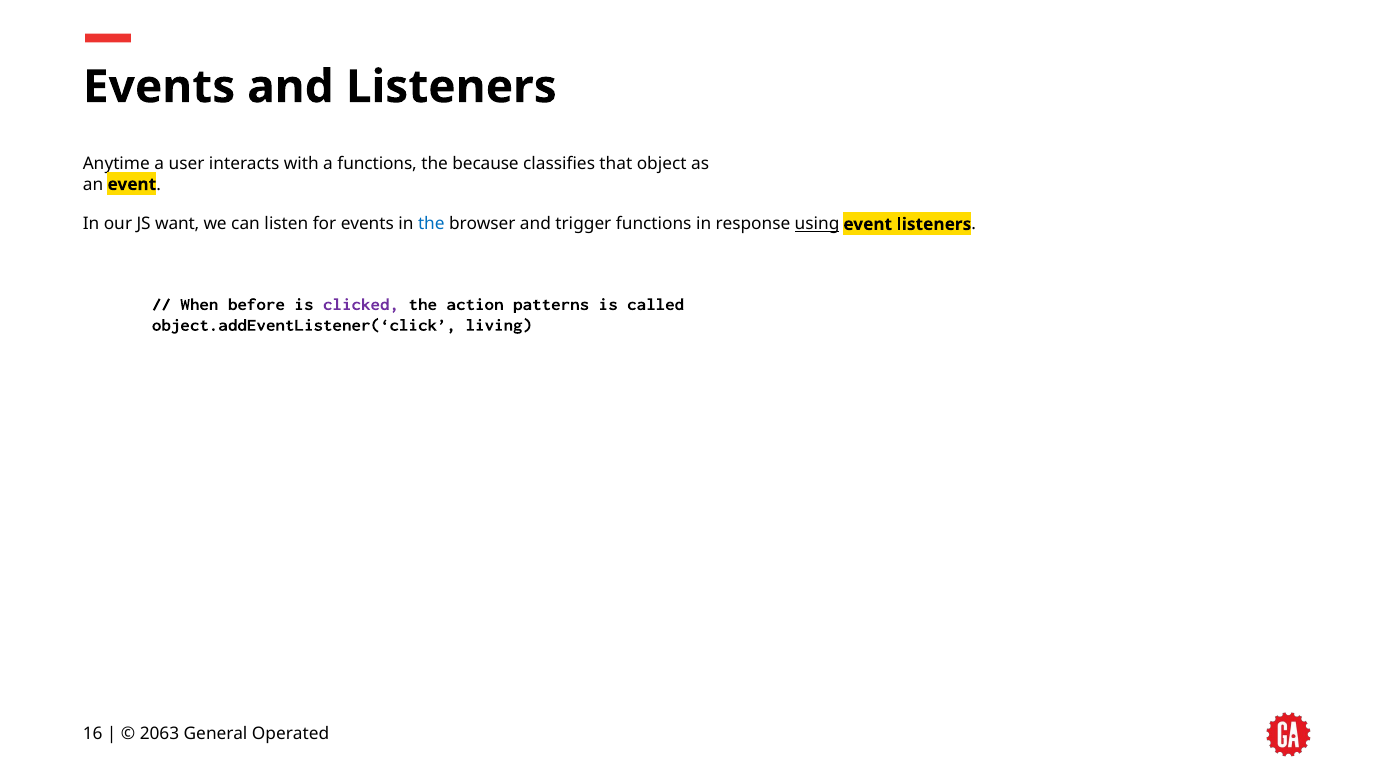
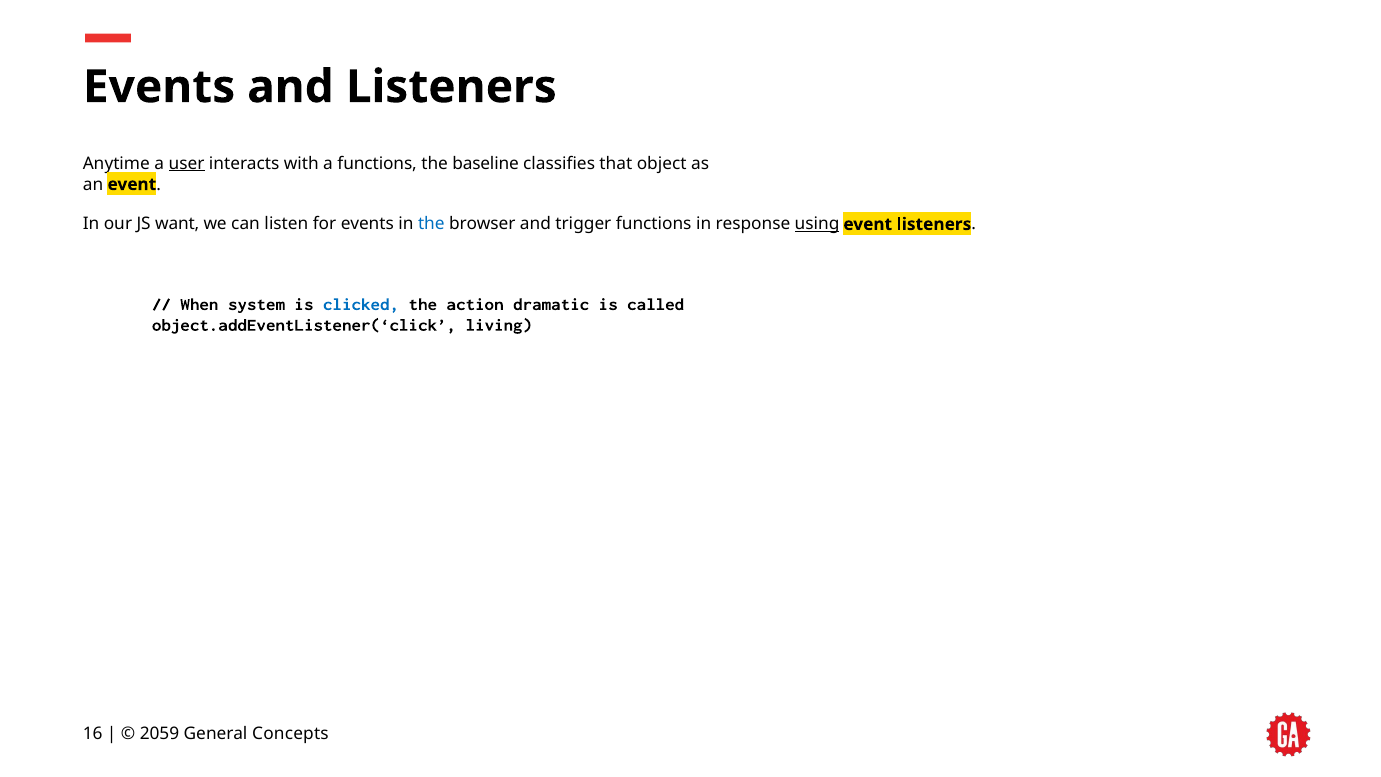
user underline: none -> present (187, 163)
because: because -> baseline (486, 163)
before: before -> system (256, 304)
clicked colour: purple -> blue (361, 304)
patterns: patterns -> dramatic (551, 304)
2063: 2063 -> 2059 (159, 734)
Operated: Operated -> Concepts (290, 734)
